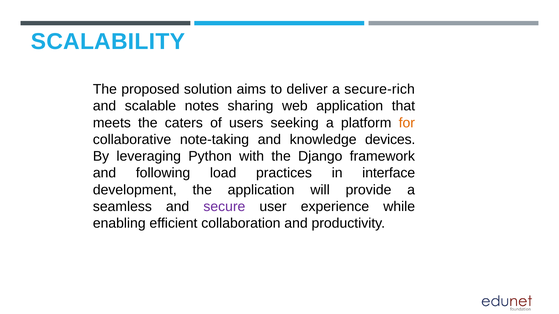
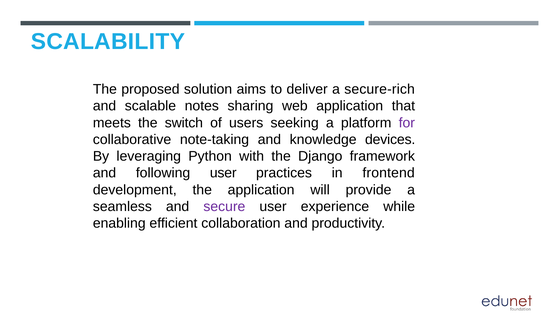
caters: caters -> switch (184, 123)
for colour: orange -> purple (407, 123)
following load: load -> user (223, 173)
interface: interface -> frontend (389, 173)
